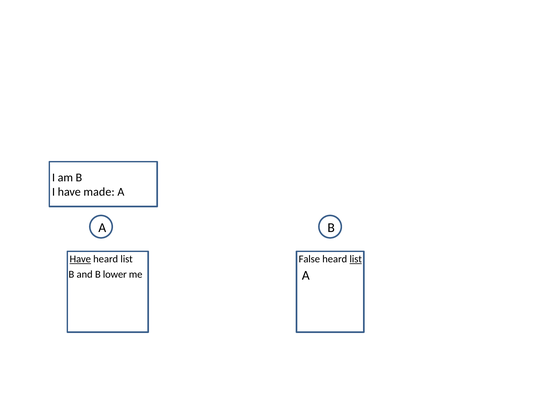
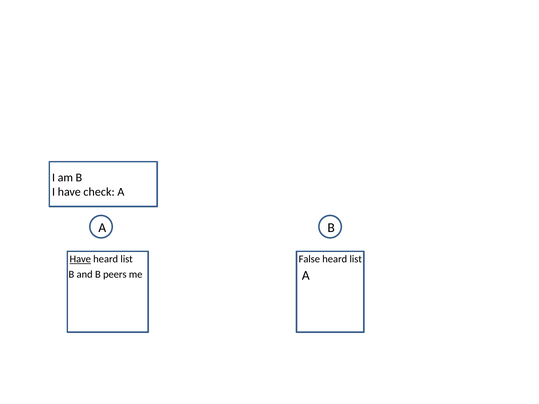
made: made -> check (99, 192)
list underline: present -> none (356, 259)
lower: lower -> peers (115, 275)
